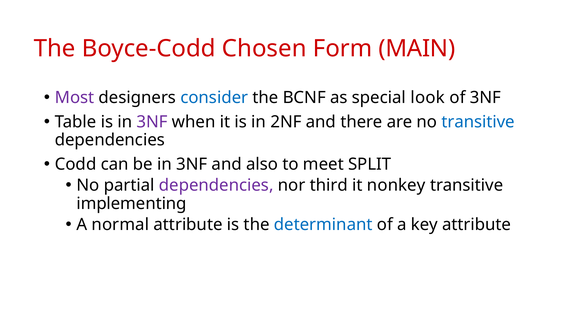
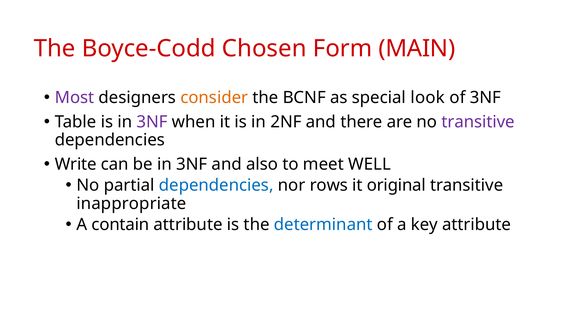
consider colour: blue -> orange (214, 98)
transitive colour: blue -> purple (478, 122)
Codd: Codd -> Write (76, 164)
SPLIT: SPLIT -> WELL (370, 164)
dependencies colour: purple -> blue (216, 185)
third: third -> rows (329, 185)
nonkey: nonkey -> original (396, 185)
implementing: implementing -> inappropriate (131, 203)
normal: normal -> contain (120, 224)
